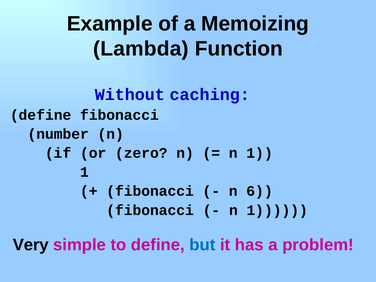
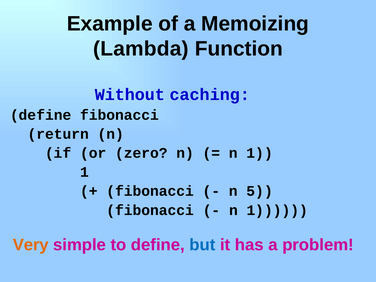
number: number -> return (58, 134)
6: 6 -> 5 (260, 191)
Very colour: black -> orange (31, 245)
